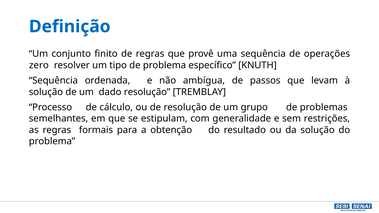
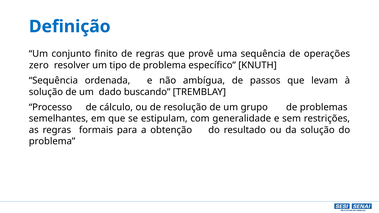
dado resolução: resolução -> buscando (147, 92)
